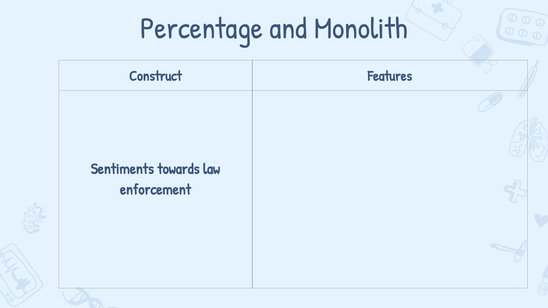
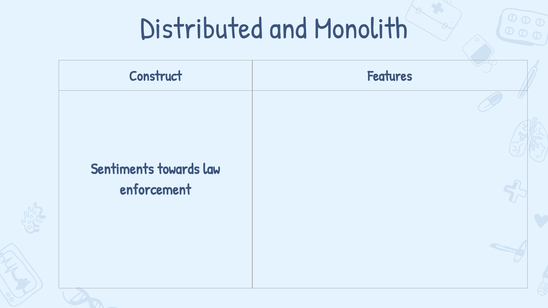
Percentage: Percentage -> Distributed (201, 29)
